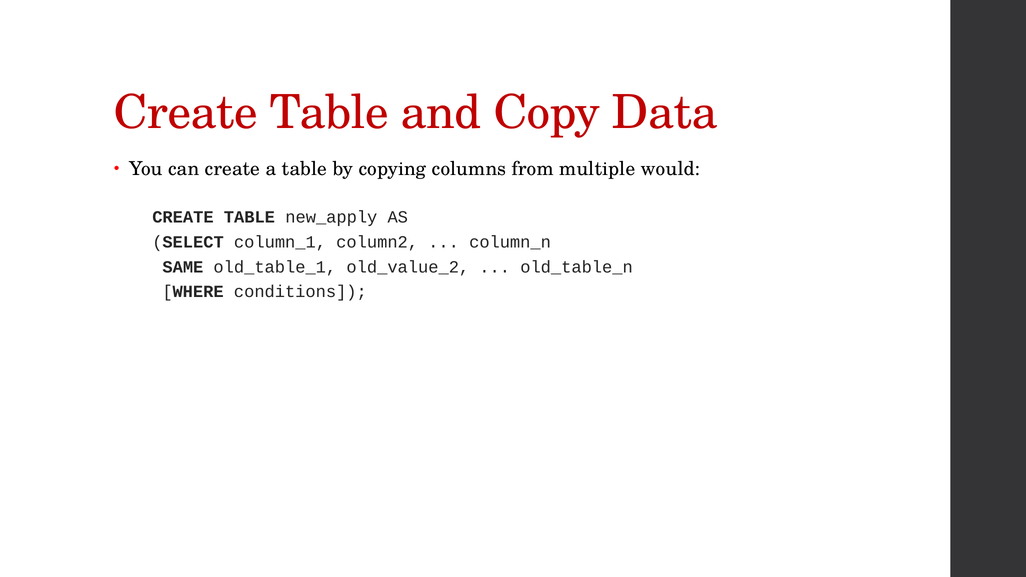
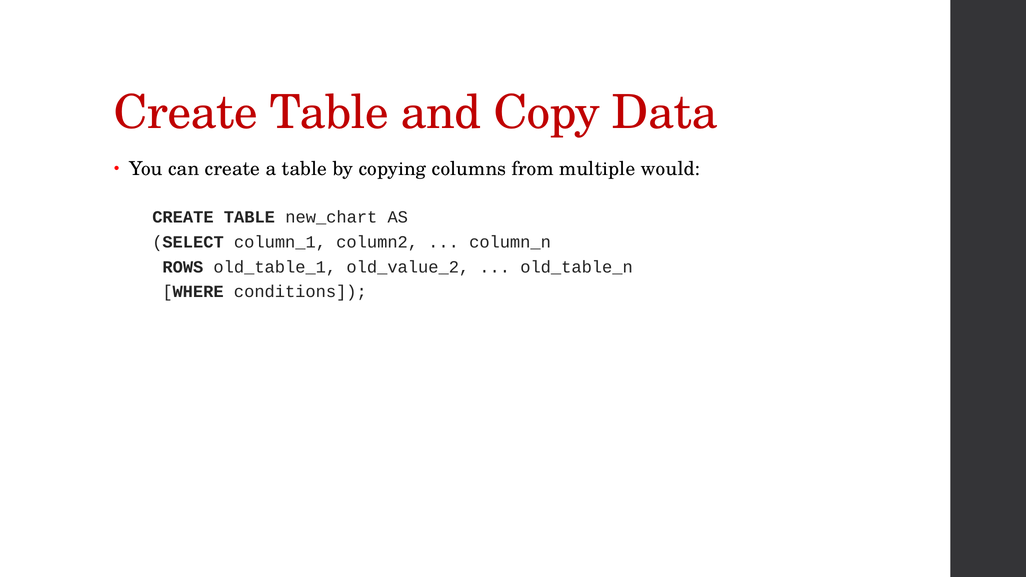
new_apply: new_apply -> new_chart (331, 217)
SAME: SAME -> ROWS (183, 267)
